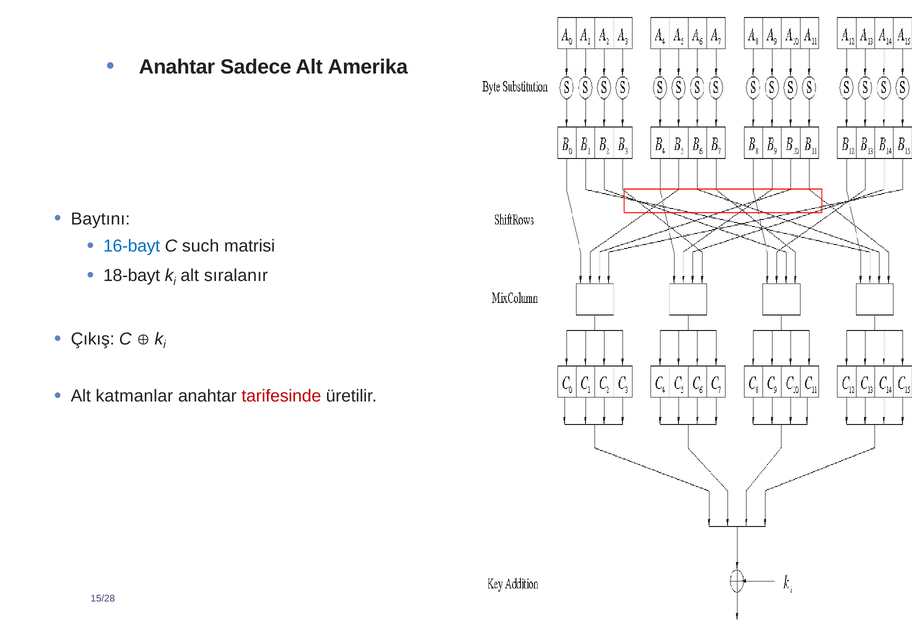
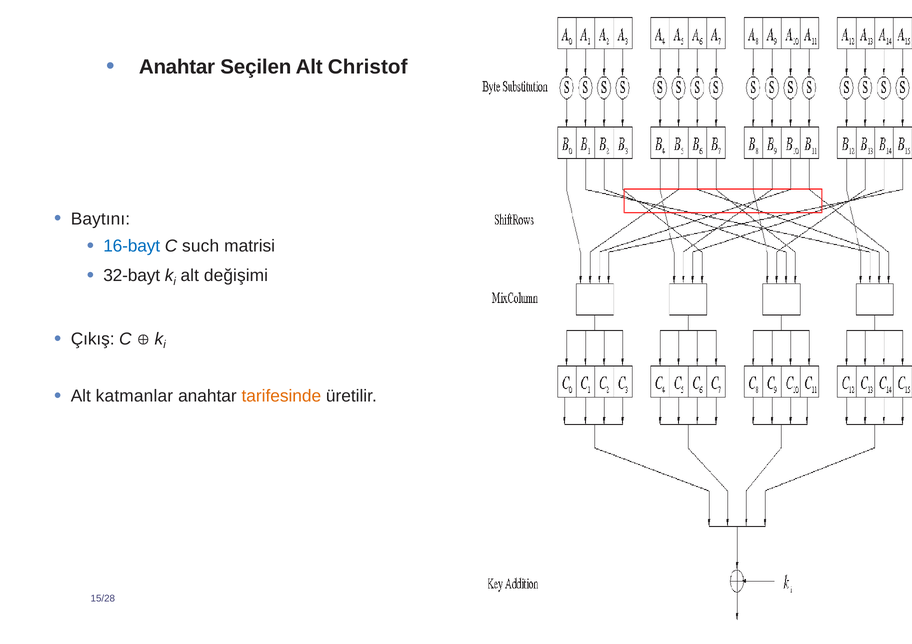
Sadece: Sadece -> Seçilen (256, 67)
Amerika: Amerika -> Christof (368, 67)
18-bayt: 18-bayt -> 32-bayt (132, 276)
sıralanır: sıralanır -> değişimi (236, 276)
tarifesinde colour: red -> orange (281, 396)
